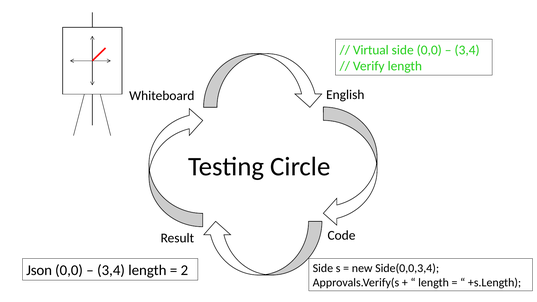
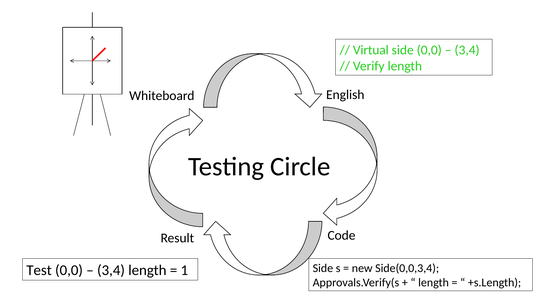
Json: Json -> Test (39, 270)
2: 2 -> 1 (184, 270)
